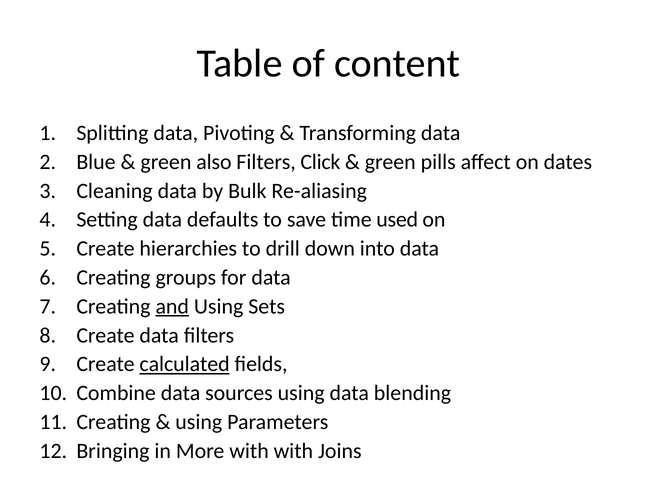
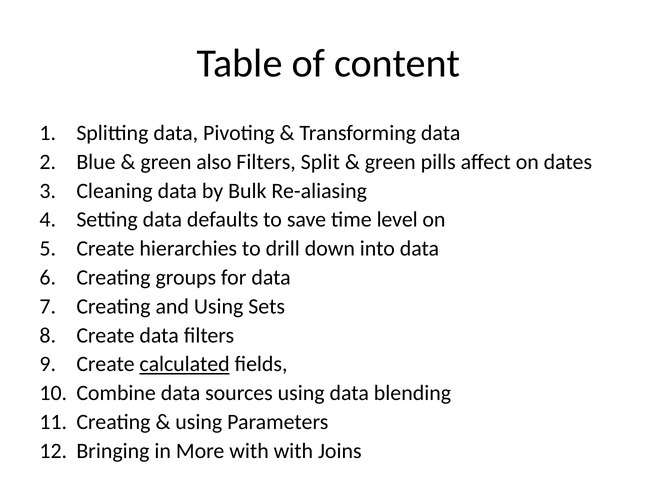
Click: Click -> Split (320, 162)
used: used -> level (397, 220)
and underline: present -> none (172, 306)
